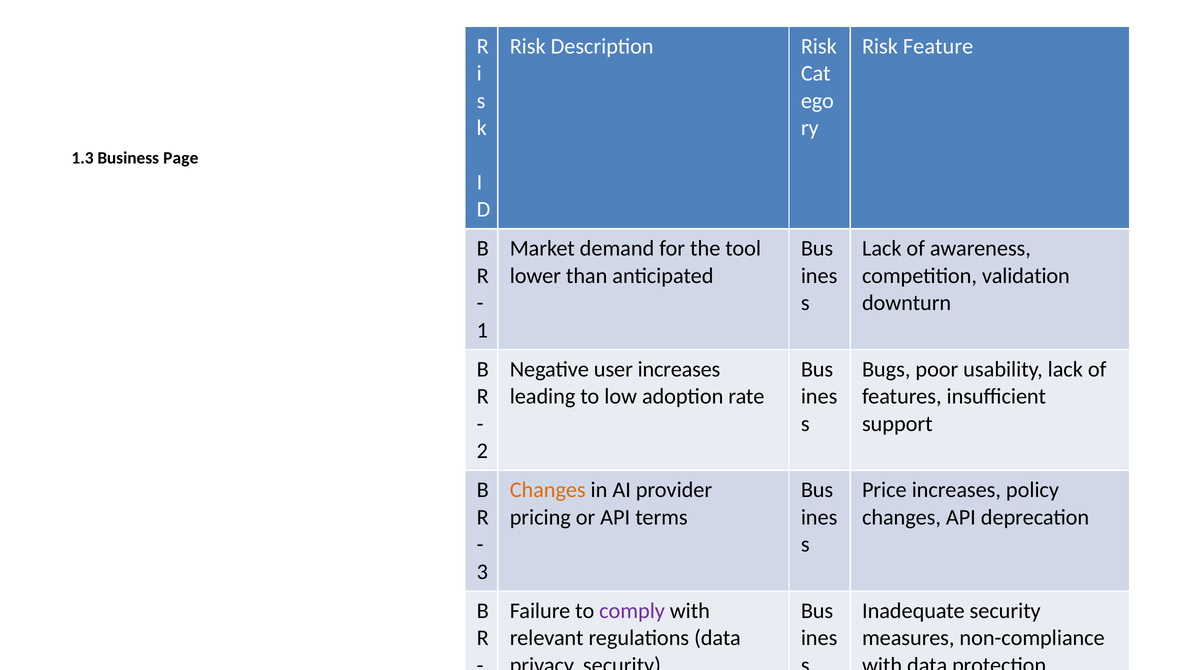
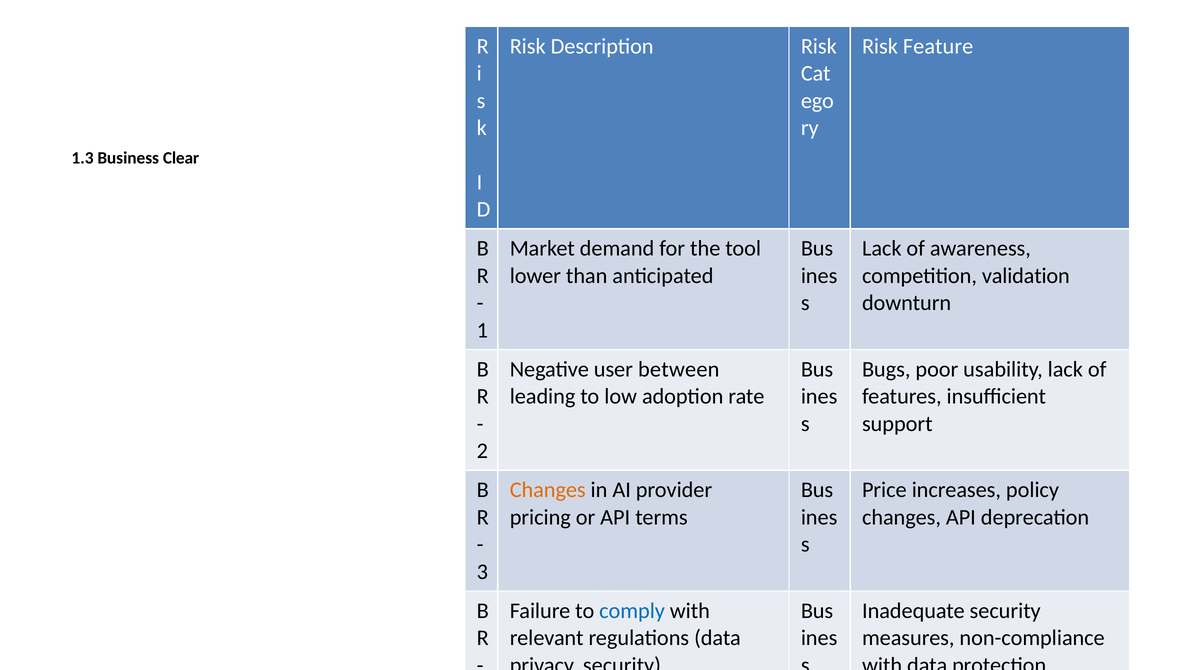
Page: Page -> Clear (181, 158)
user increases: increases -> between (679, 369)
comply colour: purple -> blue (632, 611)
